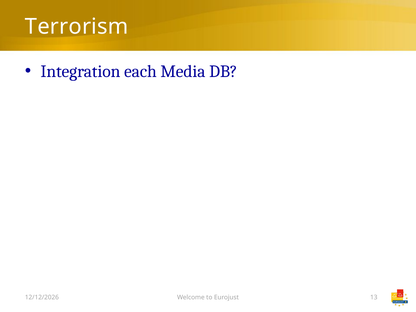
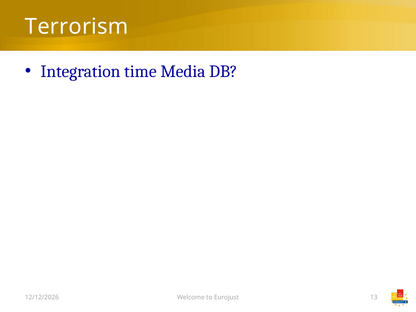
each: each -> time (140, 71)
